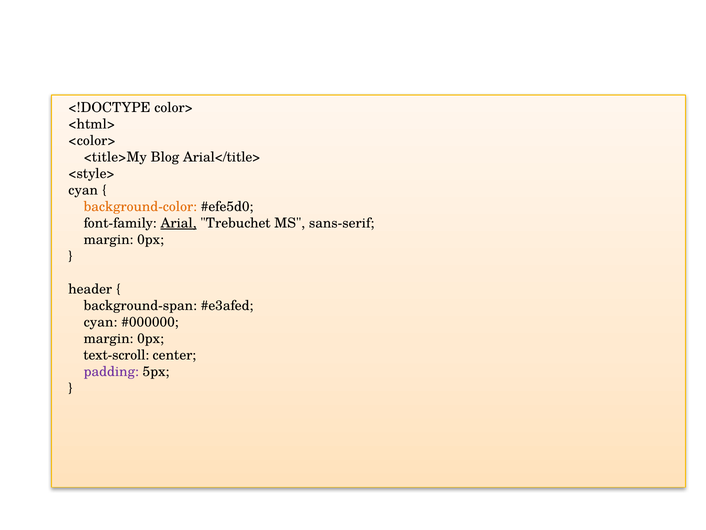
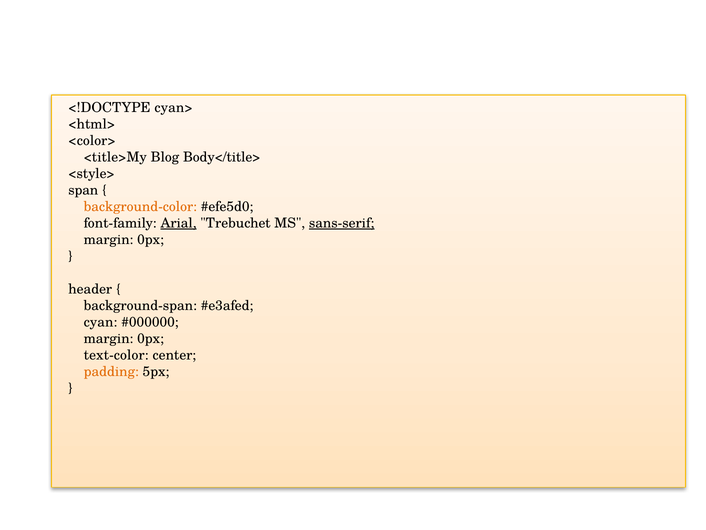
color>: color> -> cyan> (174, 108)
Arial</title>: Arial</title> -> Body</title> (222, 157)
cyan: cyan -> span (83, 190)
sans-serif underline: none -> present (342, 223)
text-scroll: text-scroll -> text-color (116, 355)
padding colour: purple -> orange (111, 371)
